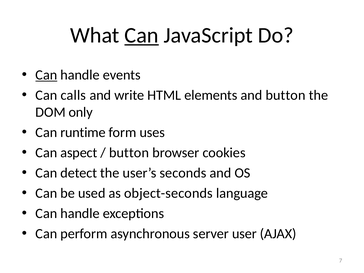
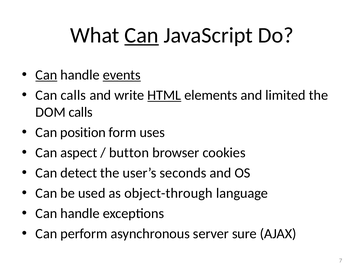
events underline: none -> present (122, 75)
HTML underline: none -> present (164, 95)
and button: button -> limited (286, 95)
DOM only: only -> calls (81, 112)
runtime: runtime -> position (83, 132)
object-seconds: object-seconds -> object-through (168, 193)
user: user -> sure (244, 234)
